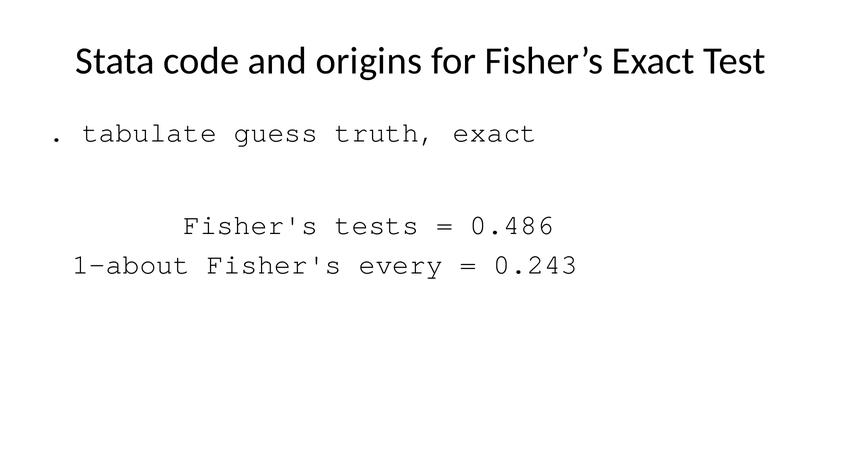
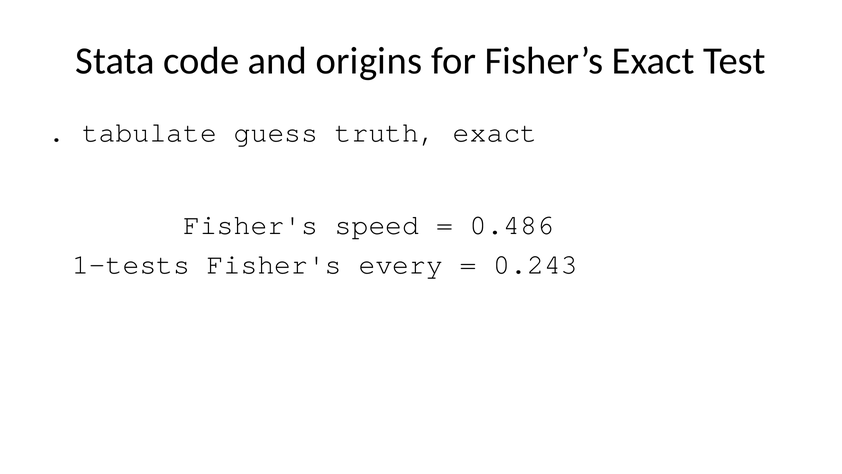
tests: tests -> speed (377, 225)
1-about: 1-about -> 1-tests (131, 264)
